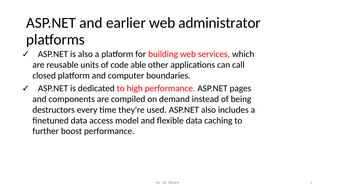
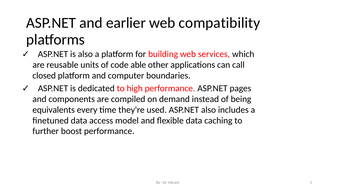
administrator: administrator -> compatibility (219, 23)
destructors: destructors -> equivalents (54, 110)
